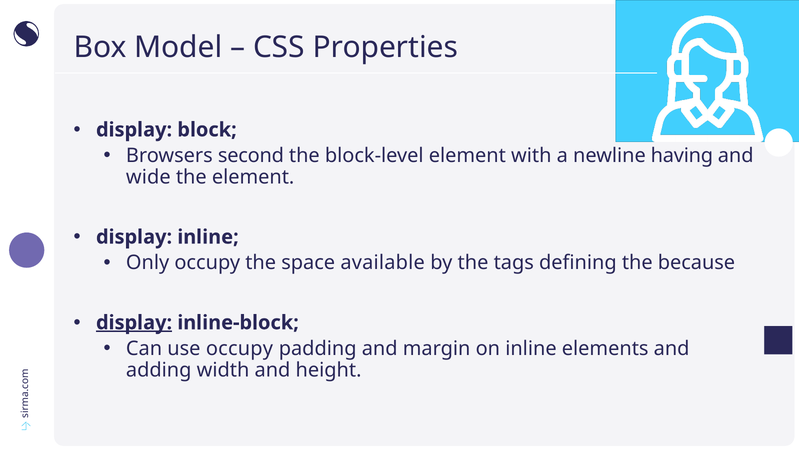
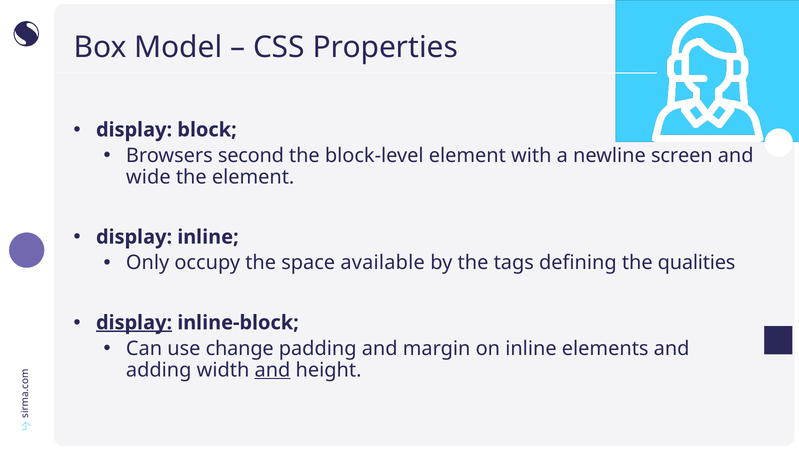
having: having -> screen (682, 155)
because: because -> qualities (697, 262)
use occupy: occupy -> change (240, 348)
and underline: none -> present (272, 370)
